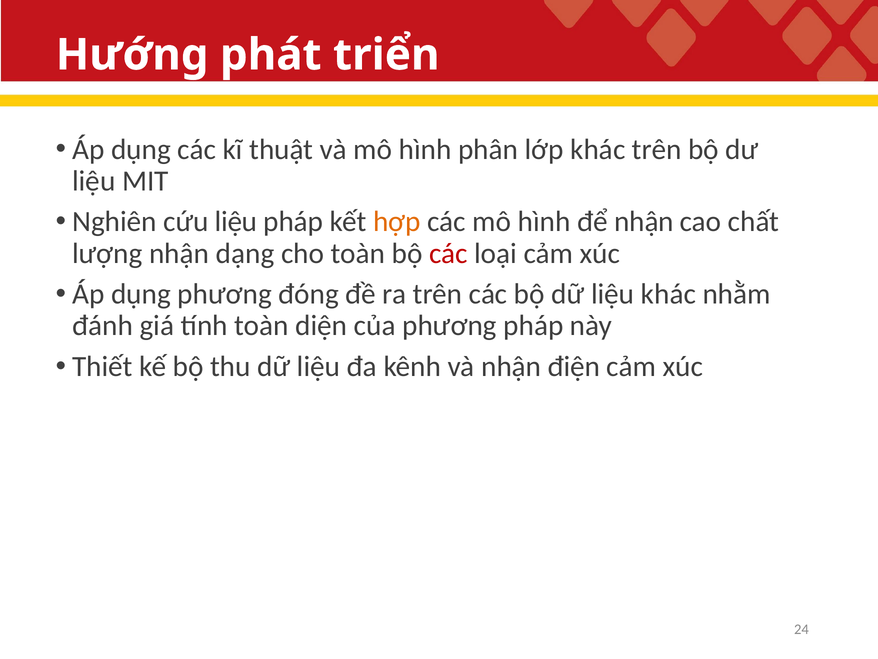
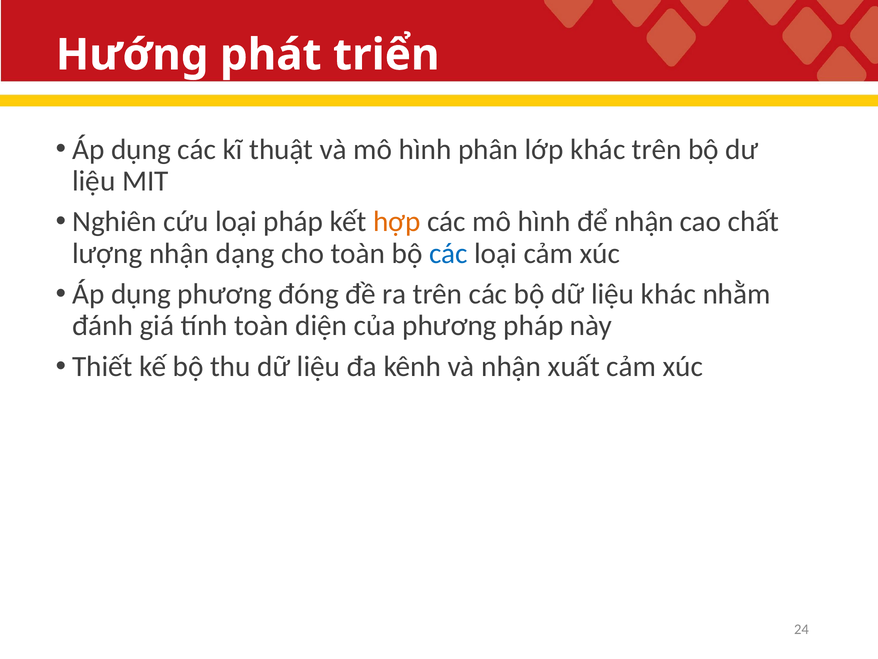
cứu liệu: liệu -> loại (236, 222)
các colour: red -> blue (448, 253)
điện: điện -> xuất (574, 366)
